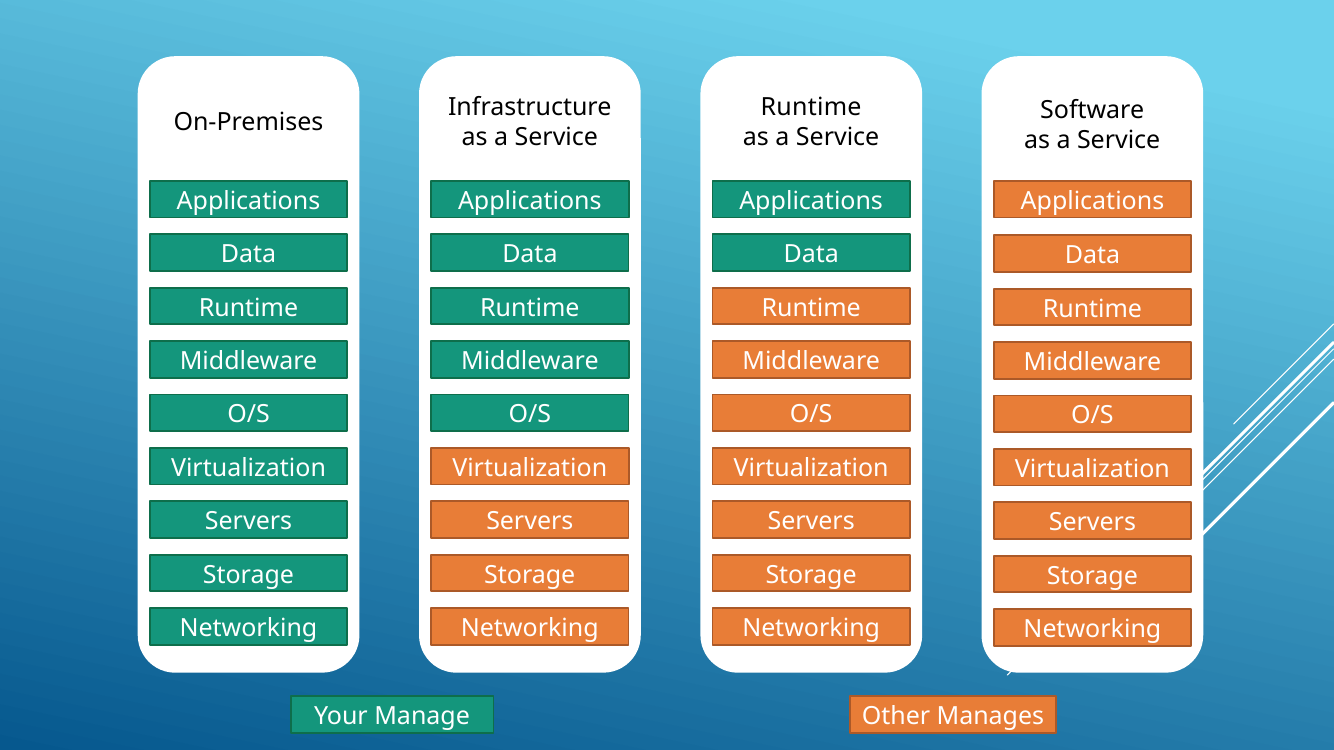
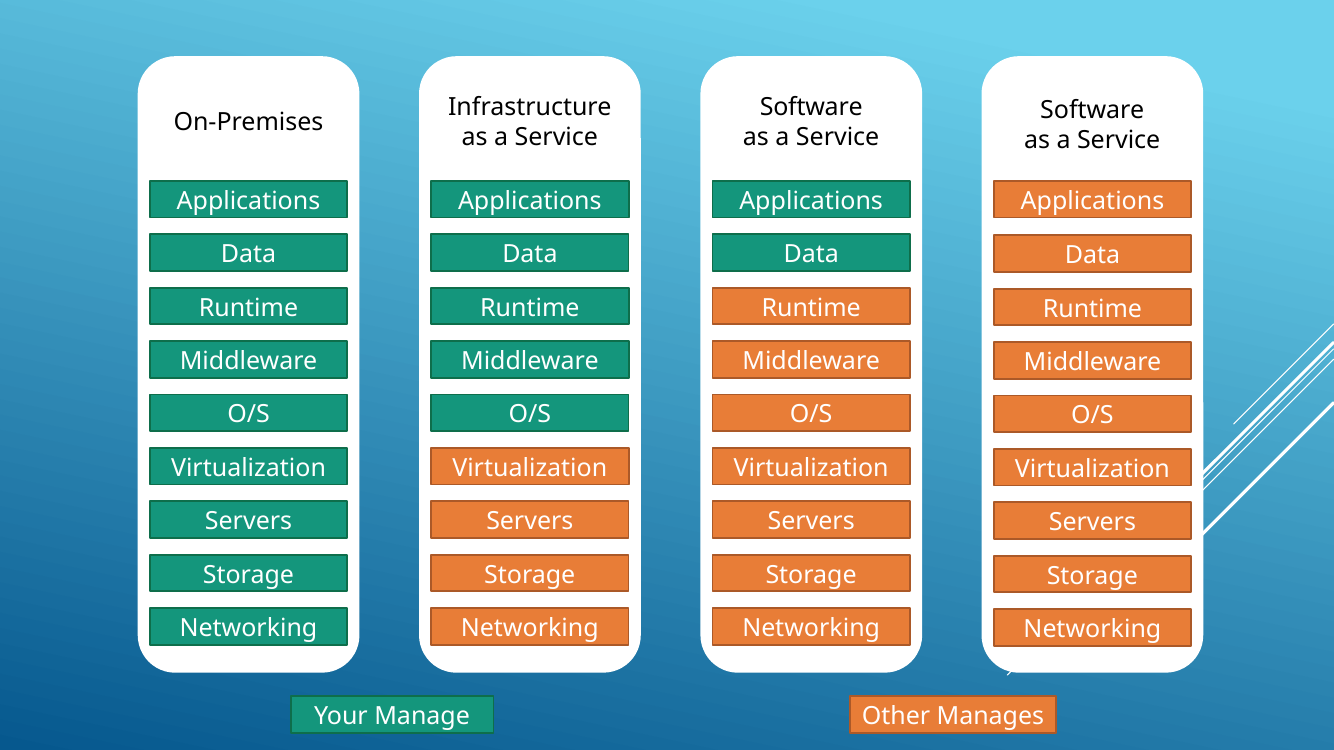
Runtime: Runtime -> Software (811, 107)
